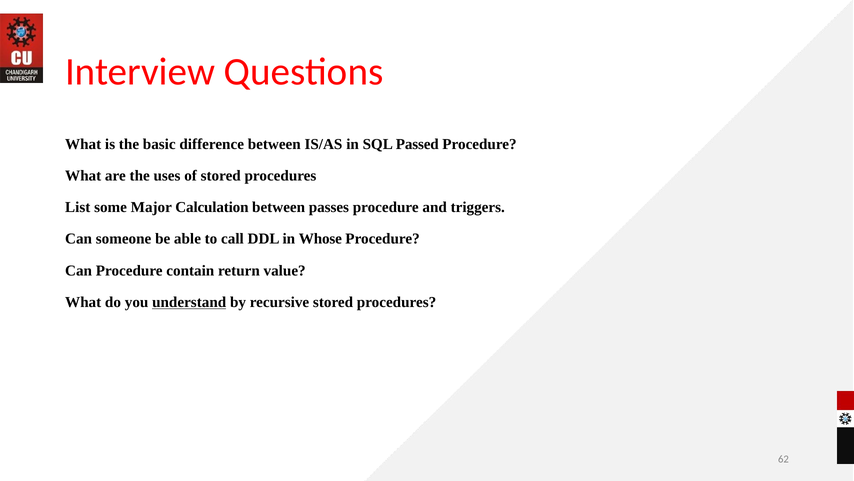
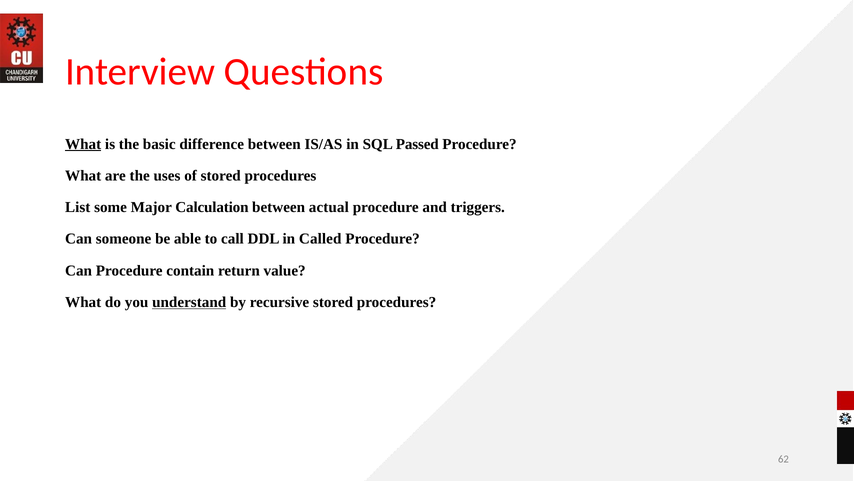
What underline: none -> present (83, 144)
passes: passes -> actual (329, 207)
Whose: Whose -> Called (320, 239)
